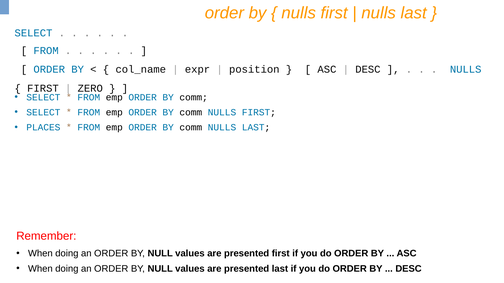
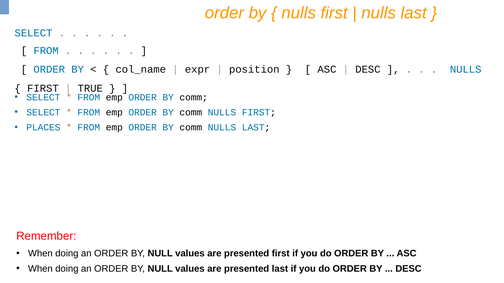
ZERO: ZERO -> TRUE (90, 88)
